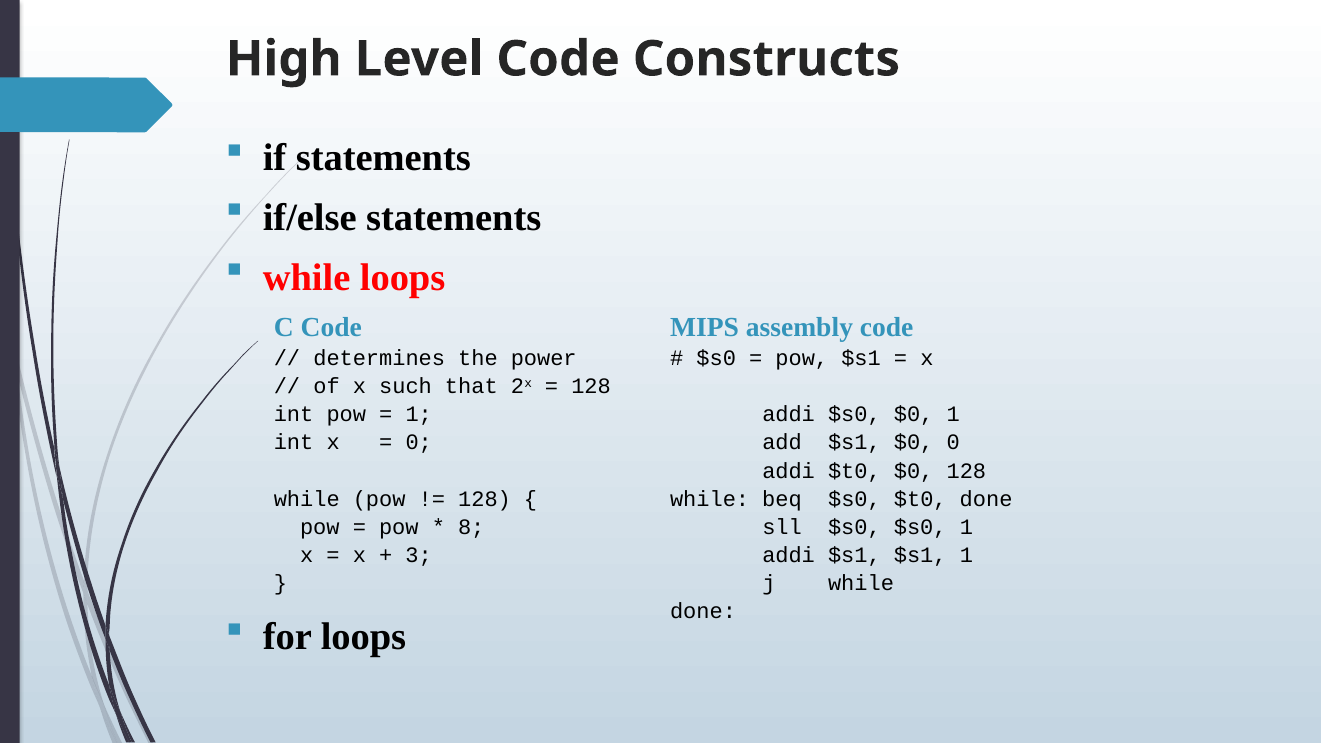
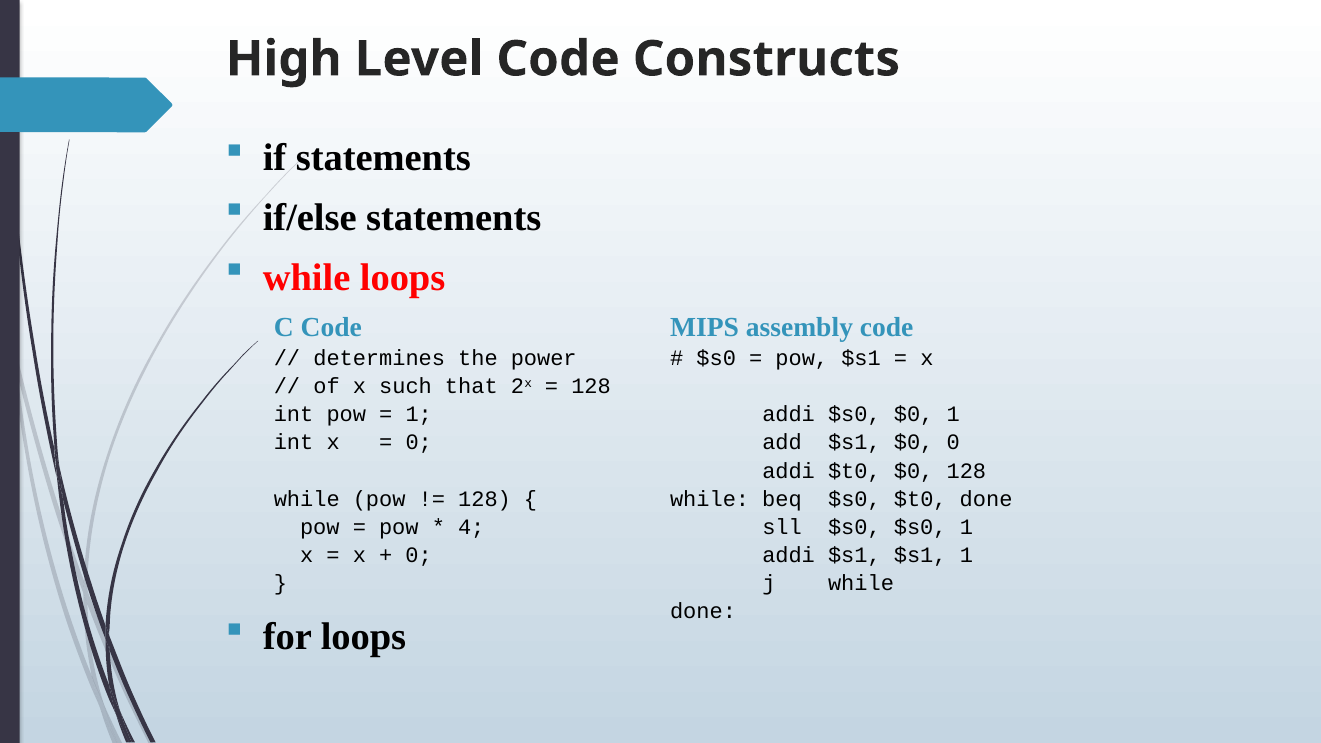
8: 8 -> 4 (471, 527)
3: 3 -> 0 (419, 555)
